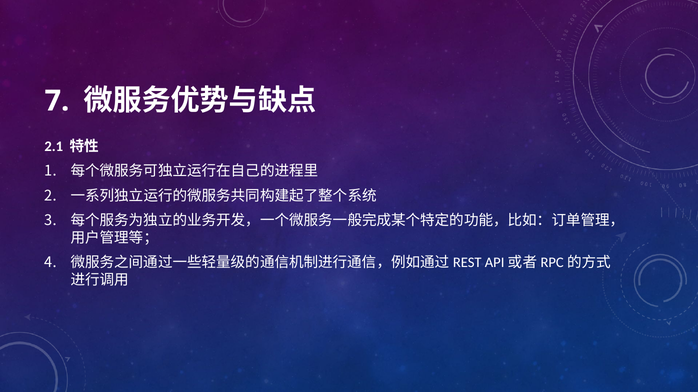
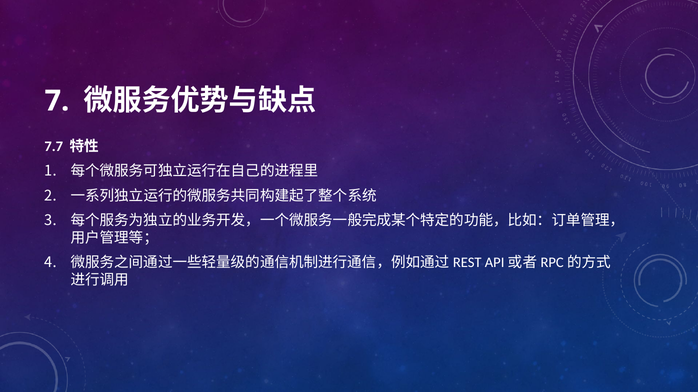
2.1: 2.1 -> 7.7 (54, 147)
